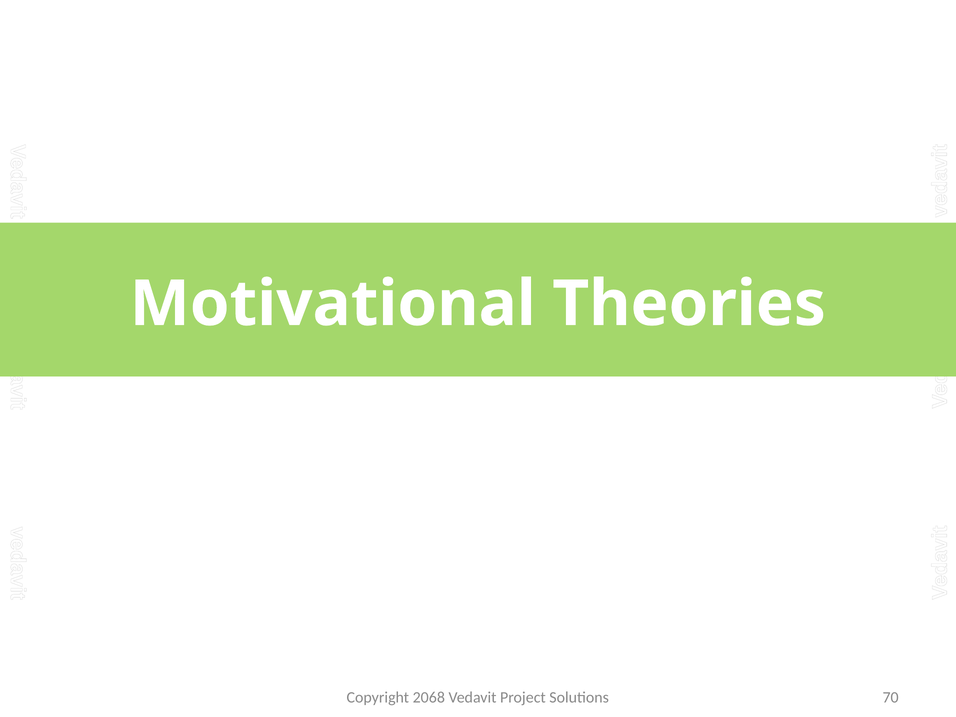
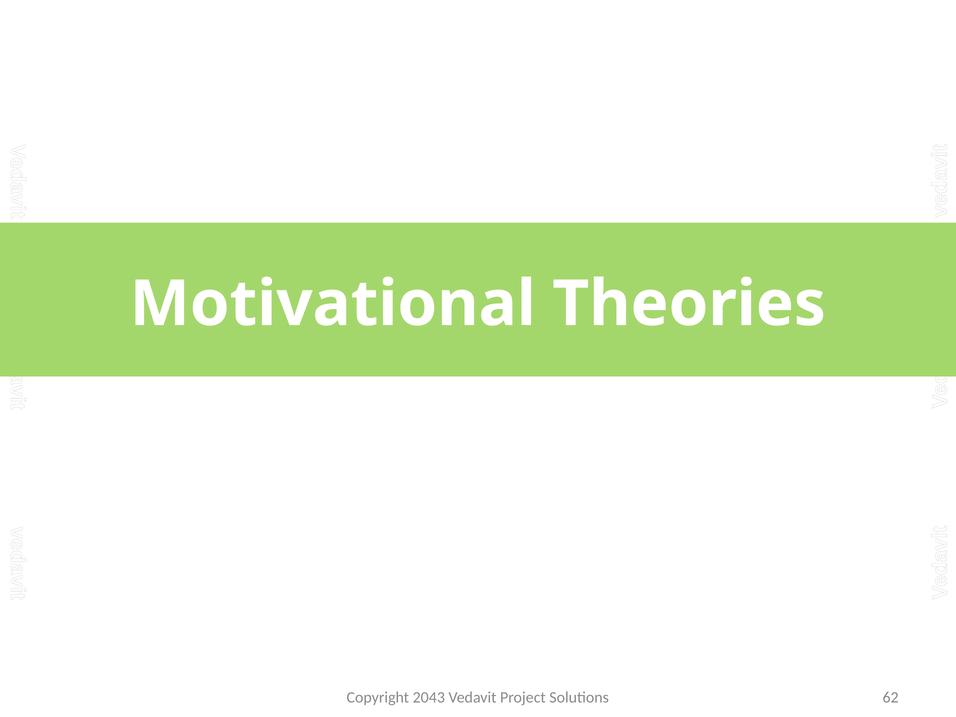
2068: 2068 -> 2043 (429, 698)
70: 70 -> 62 (891, 697)
